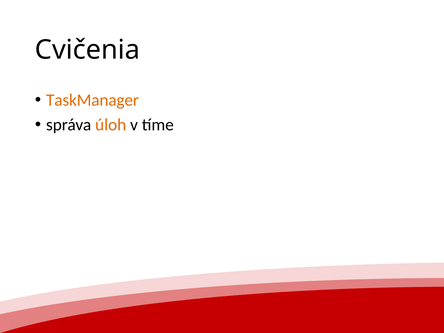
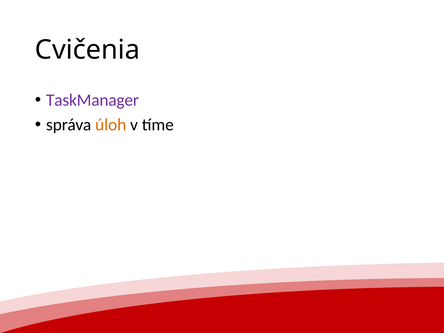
TaskManager colour: orange -> purple (92, 100)
